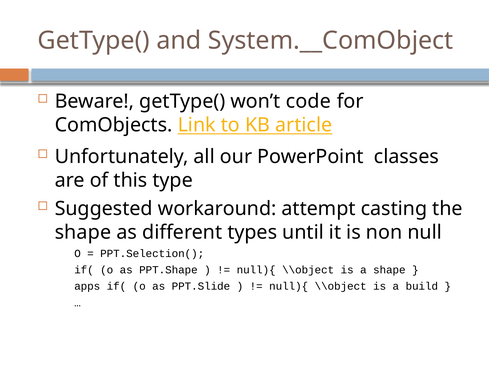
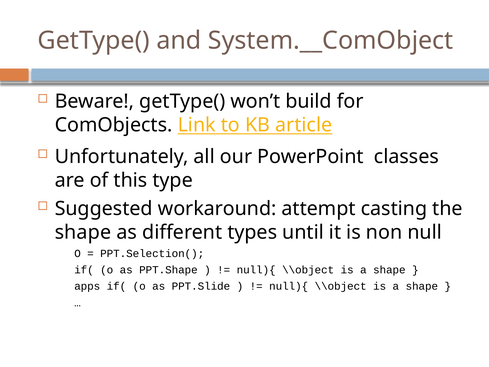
code: code -> build (309, 101)
build: build -> shape (422, 286)
